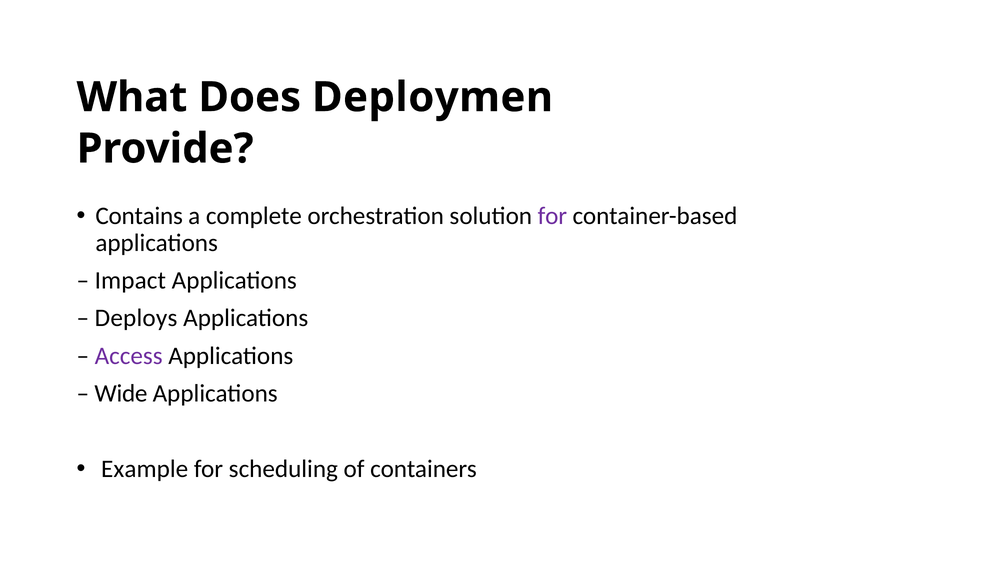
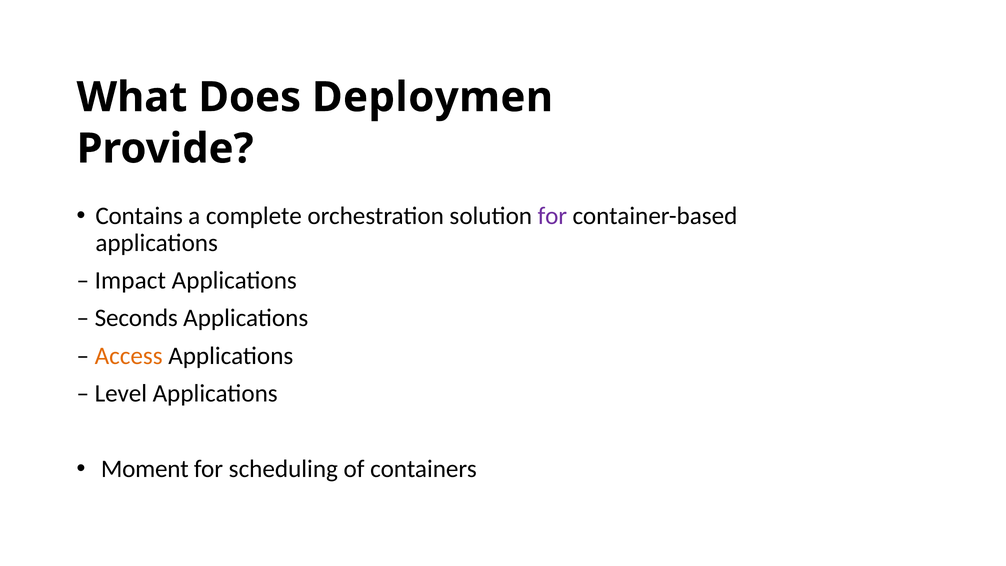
Deploys: Deploys -> Seconds (136, 318)
Access colour: purple -> orange (129, 356)
Wide: Wide -> Level (121, 393)
Example: Example -> Moment (145, 469)
